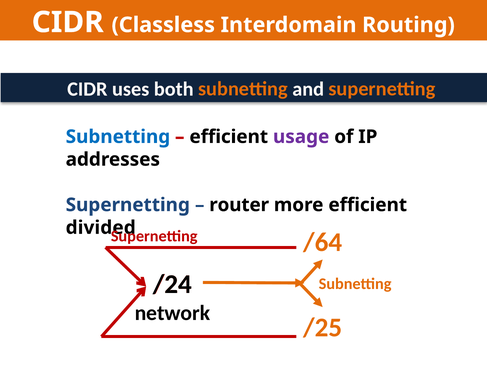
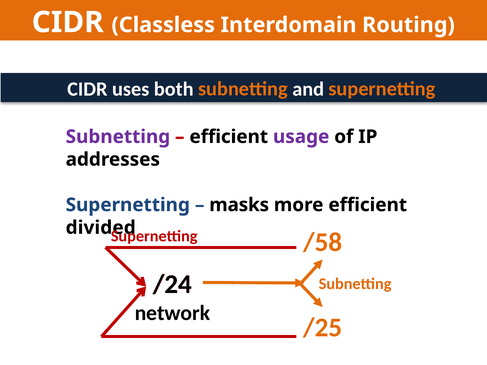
Subnetting colour: blue -> purple (118, 137)
router: router -> masks (239, 205)
/64: /64 -> /58 (323, 243)
